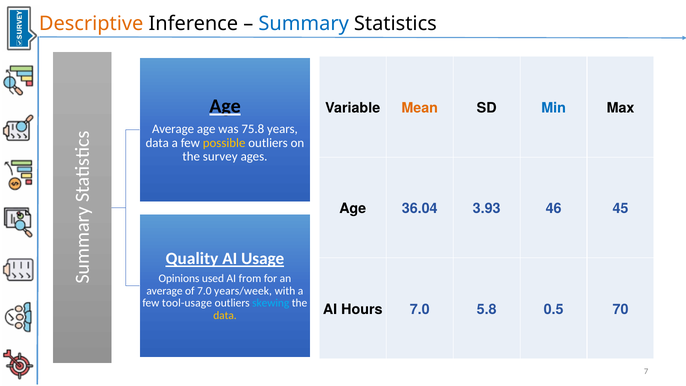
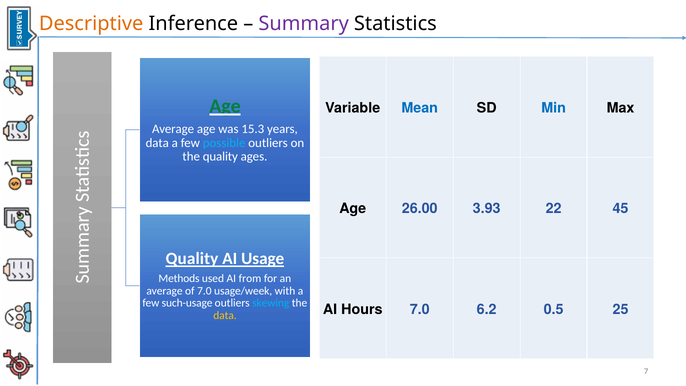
Summary colour: blue -> purple (304, 24)
Age colour: black -> green (225, 106)
Mean colour: orange -> blue (420, 108)
75.8: 75.8 -> 15.3 (253, 129)
possible colour: yellow -> light blue (224, 143)
the survey: survey -> quality (220, 157)
36.04: 36.04 -> 26.00 (420, 209)
46: 46 -> 22 (554, 209)
Opinions: Opinions -> Methods (179, 278)
years/week: years/week -> usage/week (243, 291)
tool-usage: tool-usage -> such-usage (187, 303)
5.8: 5.8 -> 6.2 (487, 309)
70: 70 -> 25 (621, 309)
